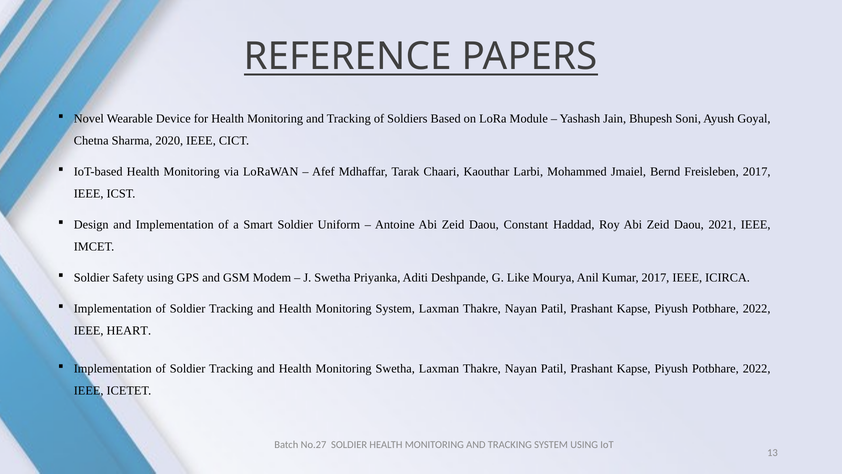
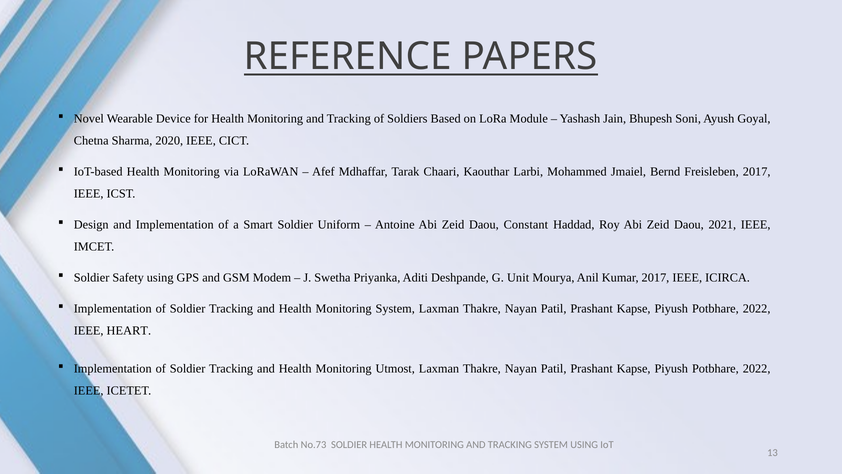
Like: Like -> Unit (518, 277)
Monitoring Swetha: Swetha -> Utmost (395, 368)
No.27: No.27 -> No.73 (314, 444)
